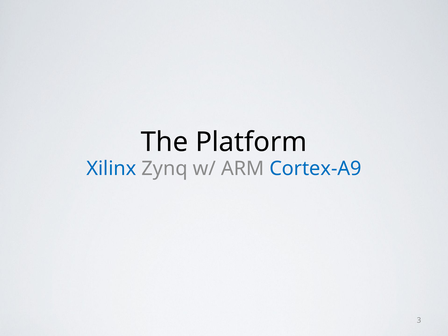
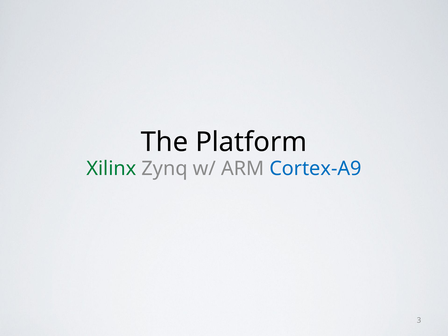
Xilinx colour: blue -> green (111, 169)
